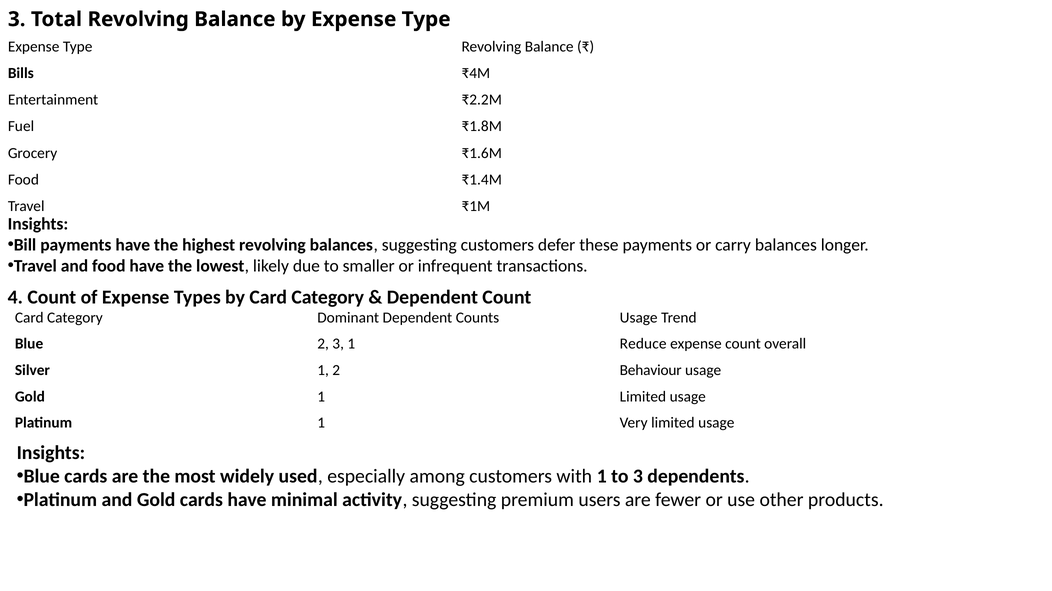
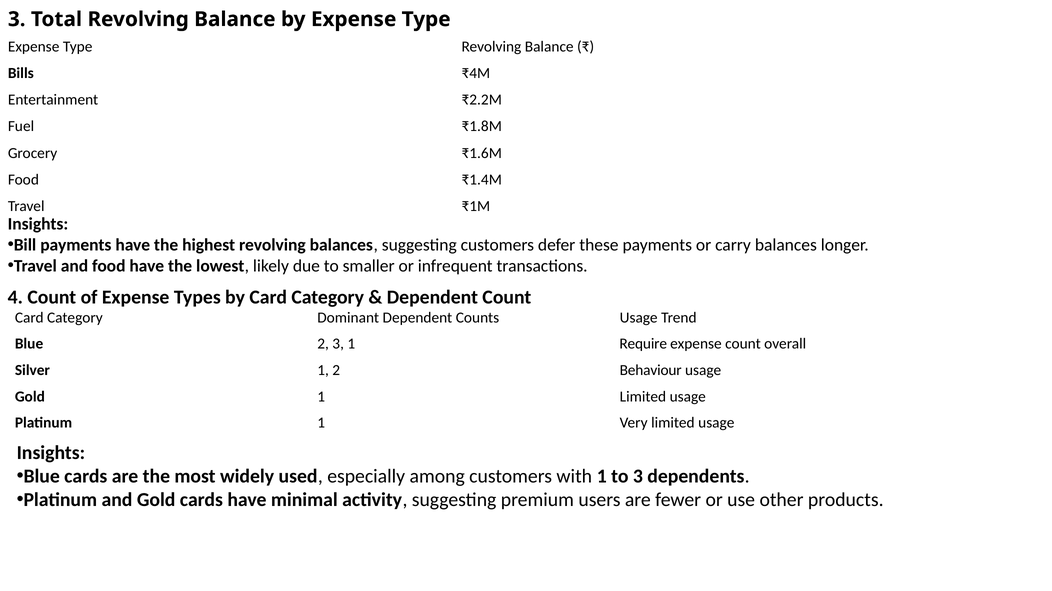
Reduce: Reduce -> Require (643, 344)
